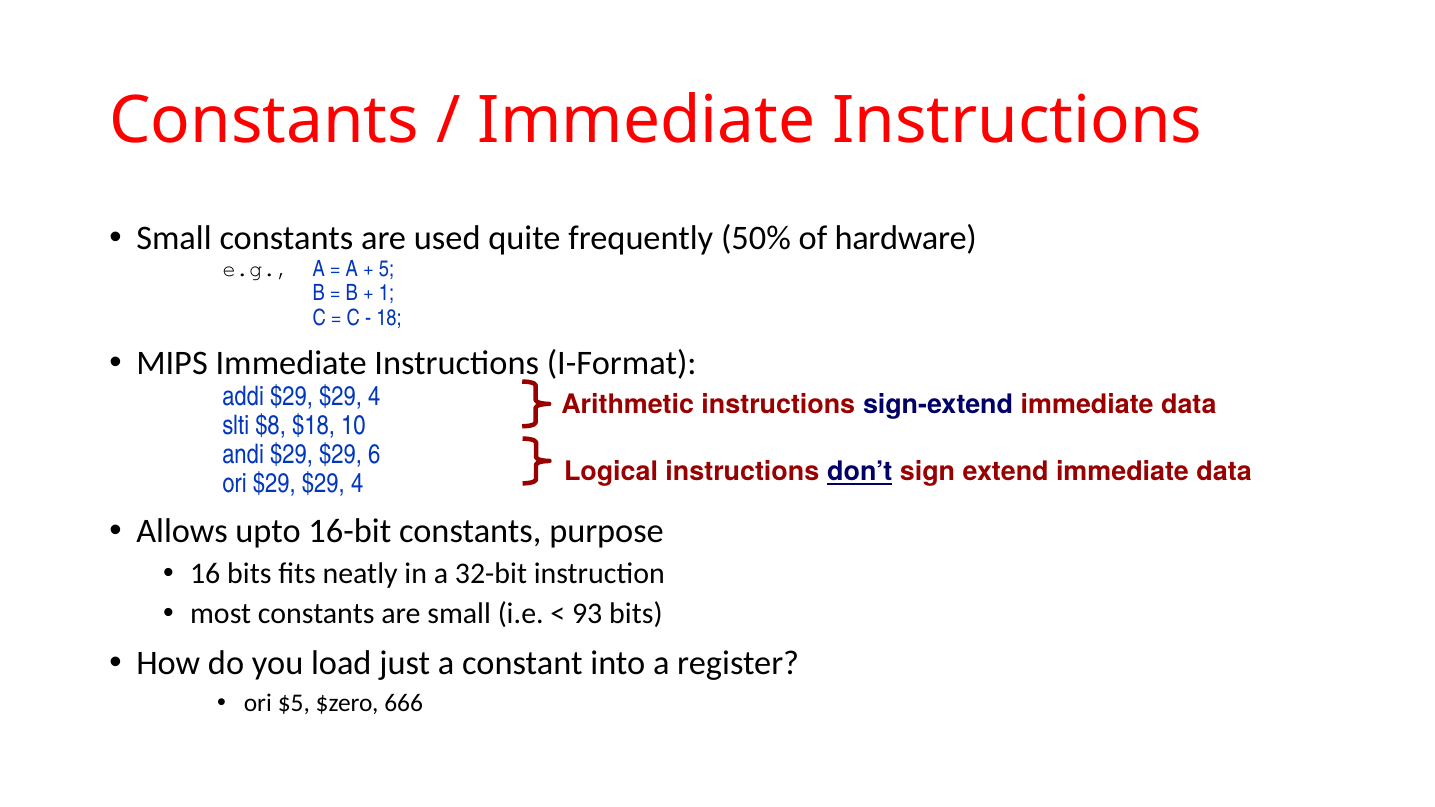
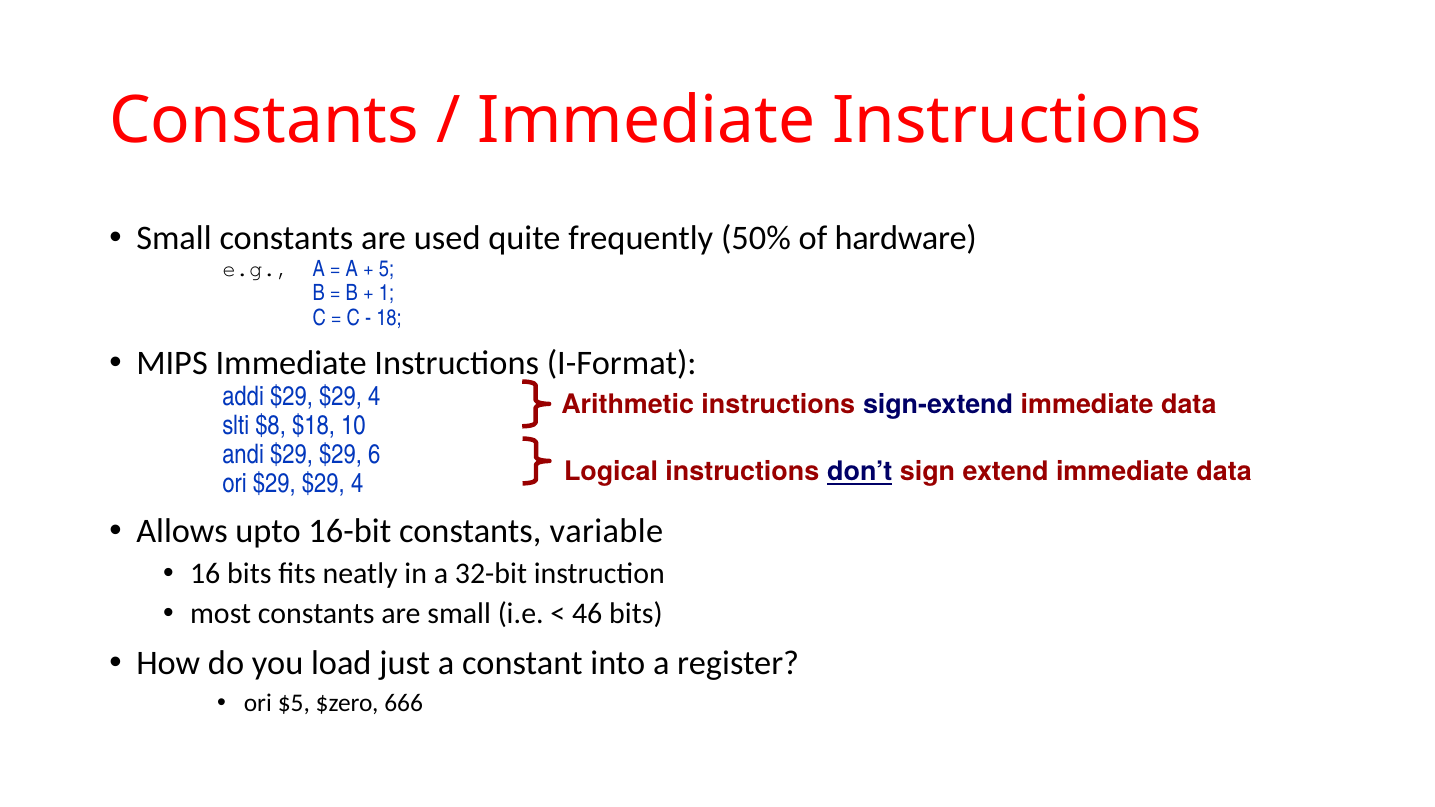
purpose: purpose -> variable (606, 532)
93: 93 -> 46 (587, 614)
